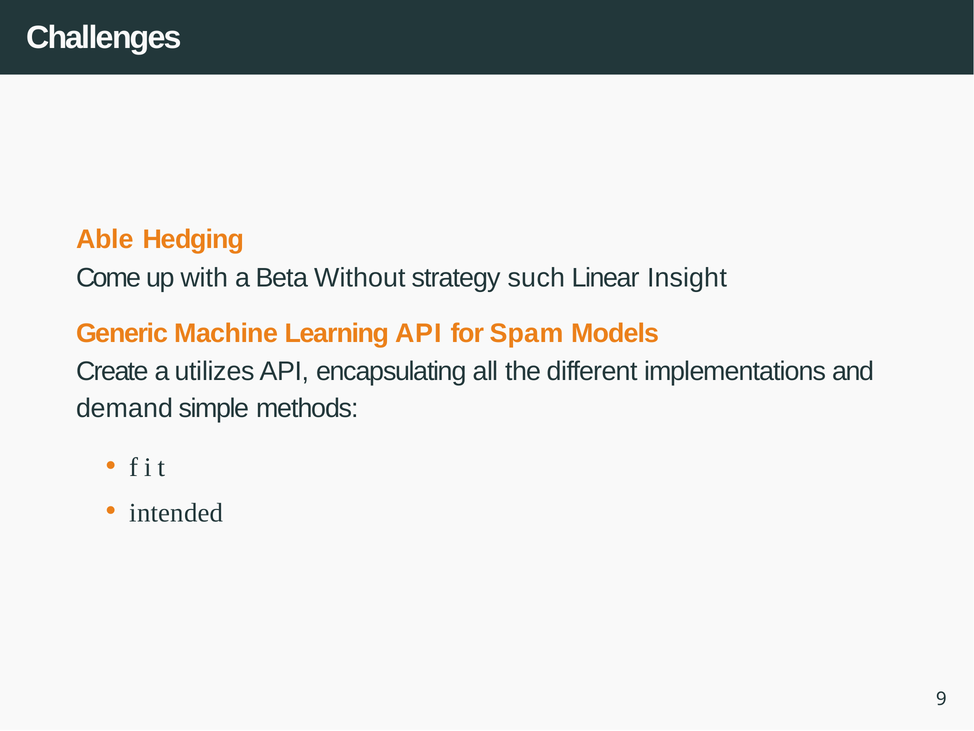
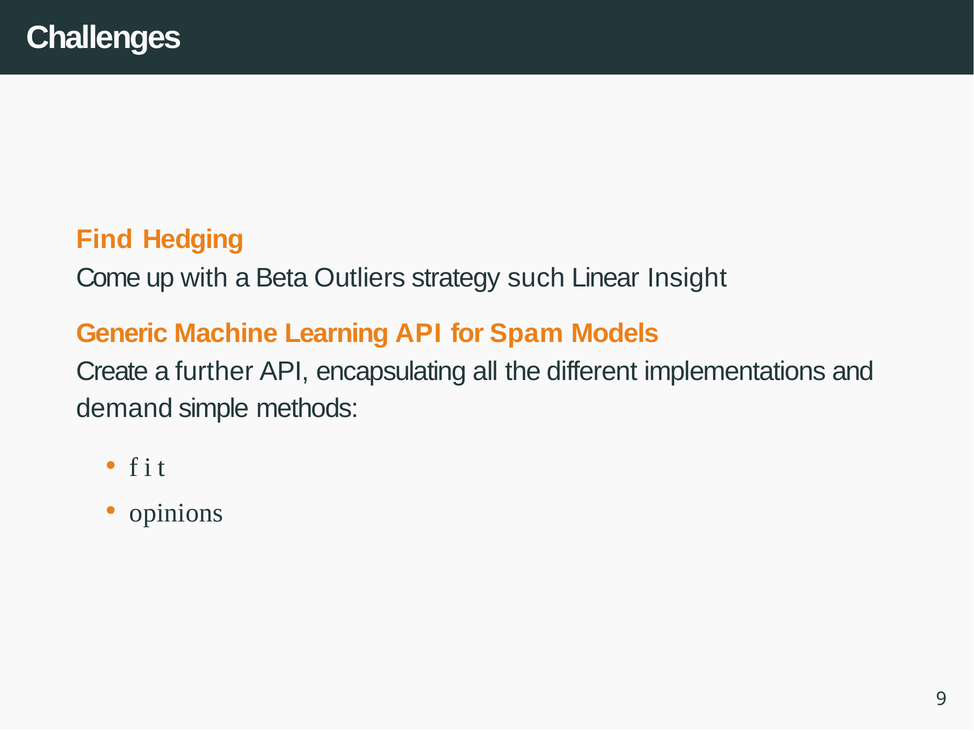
Able: Able -> Find (105, 239)
Without: Without -> Outliers (360, 278)
utilizes: utilizes -> further (214, 372)
intended: intended -> opinions (176, 513)
